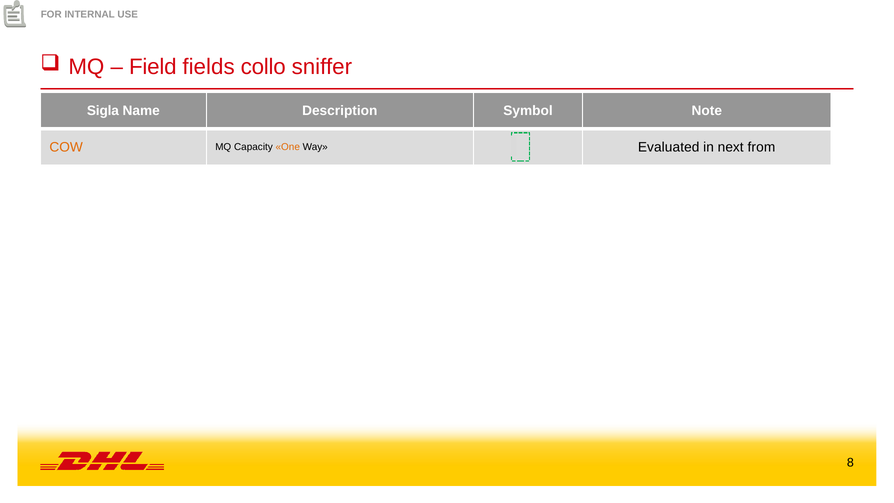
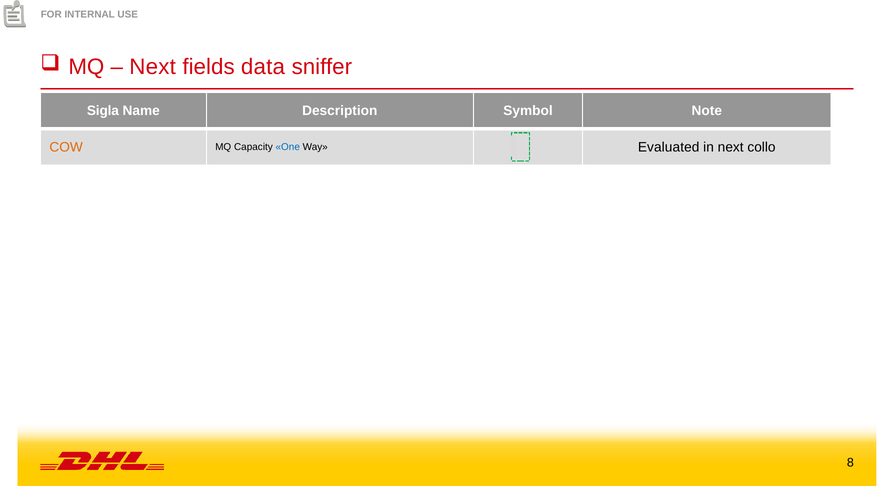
Field: Field -> Next (153, 67)
collo: collo -> data (263, 67)
One colour: orange -> blue (288, 147)
from: from -> collo (761, 147)
